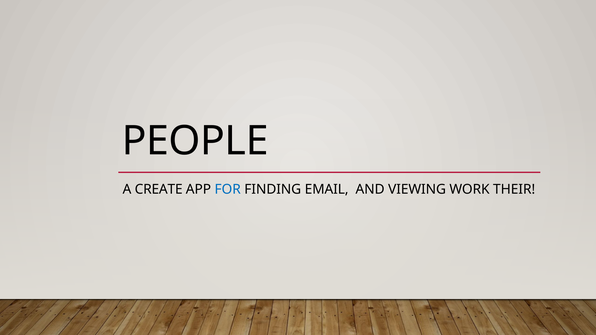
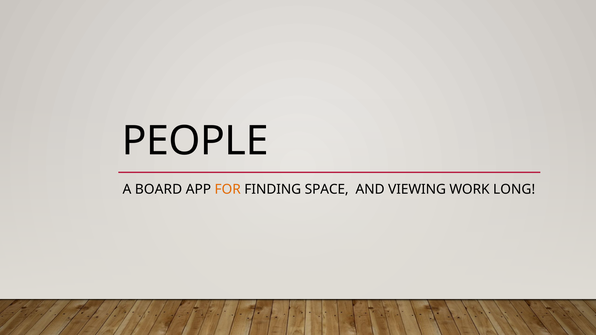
CREATE: CREATE -> BOARD (159, 190)
FOR colour: blue -> orange (228, 190)
EMAIL: EMAIL -> SPACE (327, 190)
THEIR: THEIR -> LONG (514, 190)
